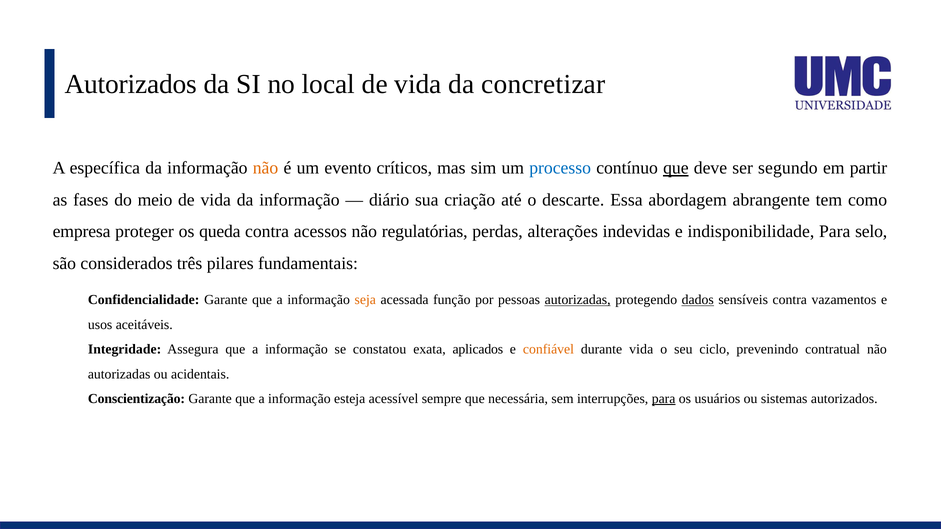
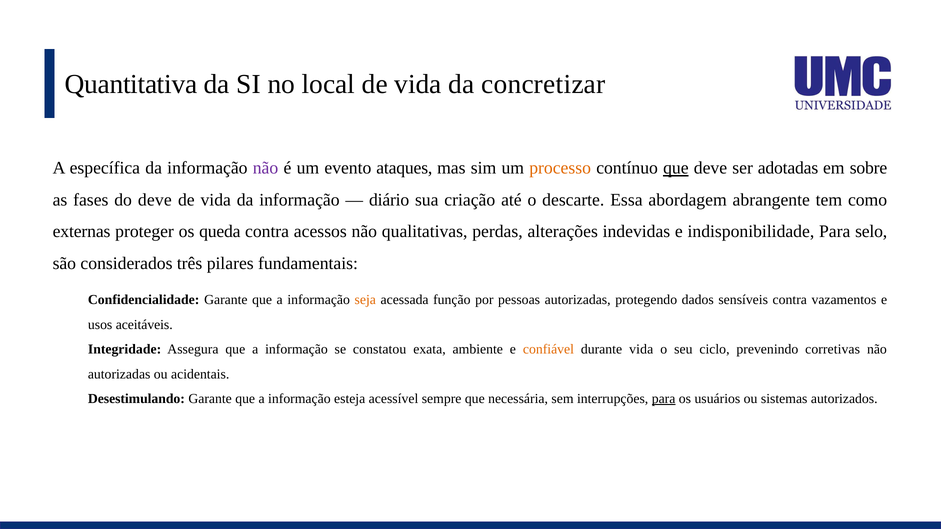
Autorizados: Autorizados -> Quantitativa (131, 84)
não colour: orange -> purple (266, 168)
críticos: críticos -> ataques (404, 168)
processo colour: blue -> orange (560, 168)
segundo: segundo -> adotadas (788, 168)
partir: partir -> sobre (869, 168)
do meio: meio -> deve (155, 200)
empresa: empresa -> externas (82, 232)
regulatórias: regulatórias -> qualitativas (425, 232)
autorizadas underline: present -> none (578, 300)
dados underline: present -> none (698, 300)
aplicados: aplicados -> ambiente (478, 350)
contratual: contratual -> corretivas (833, 350)
Conscientização: Conscientização -> Desestimulando (136, 399)
